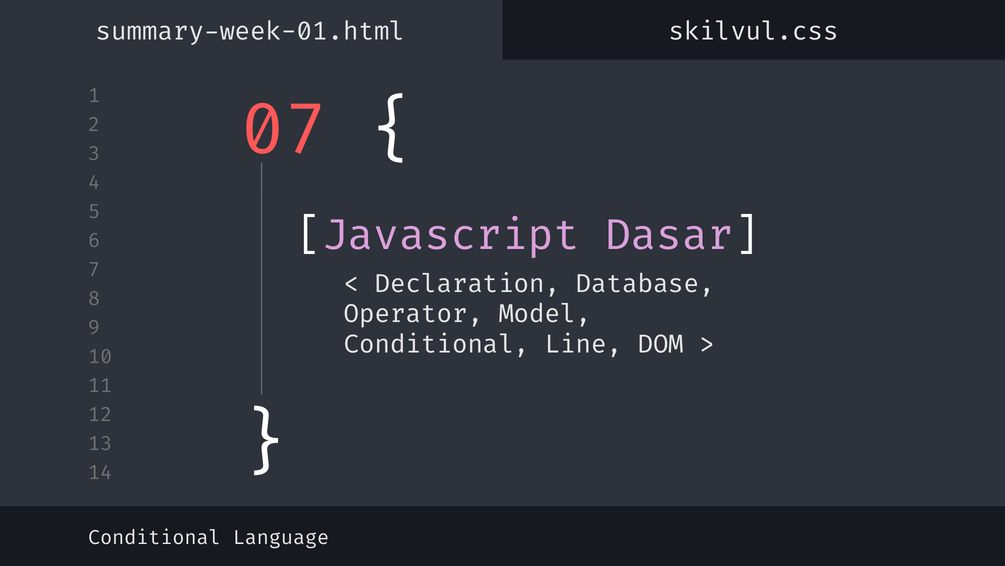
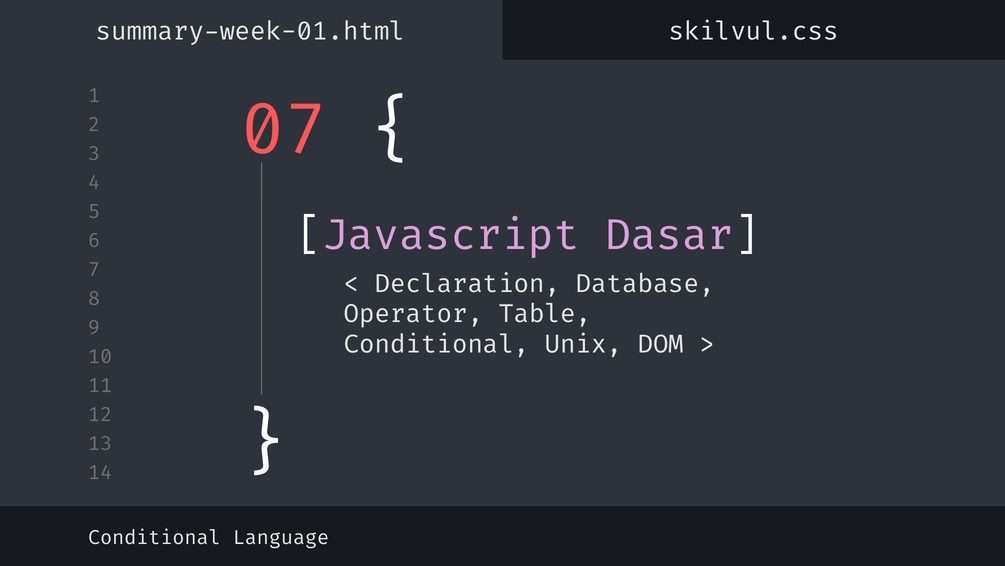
Model: Model -> Table (545, 314)
Line: Line -> Unix (583, 344)
